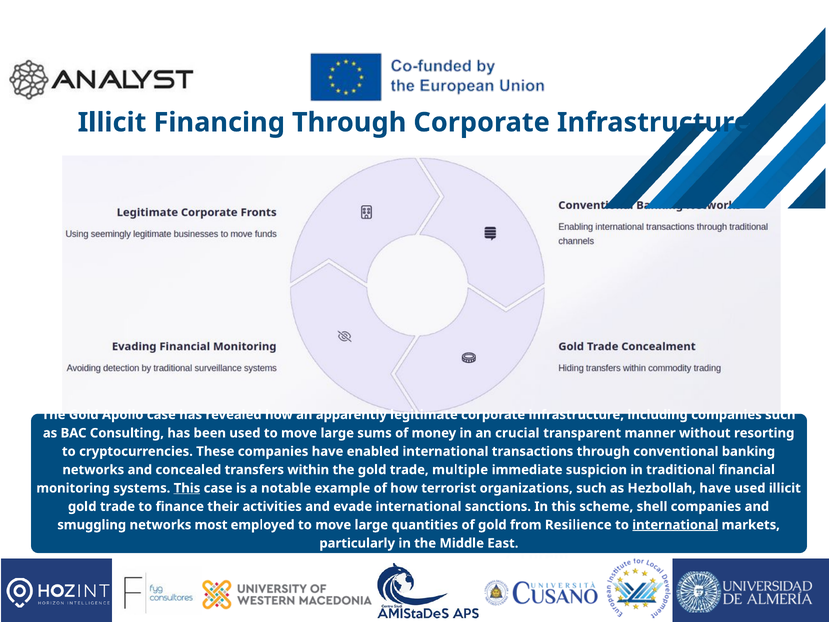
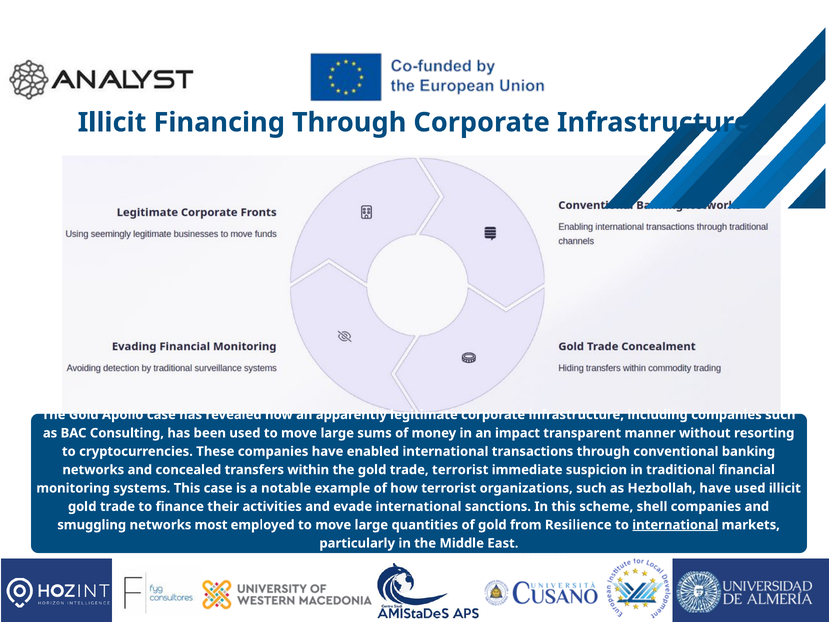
crucial: crucial -> impact (517, 433)
trade multiple: multiple -> terrorist (460, 470)
This underline: present -> none (187, 488)
